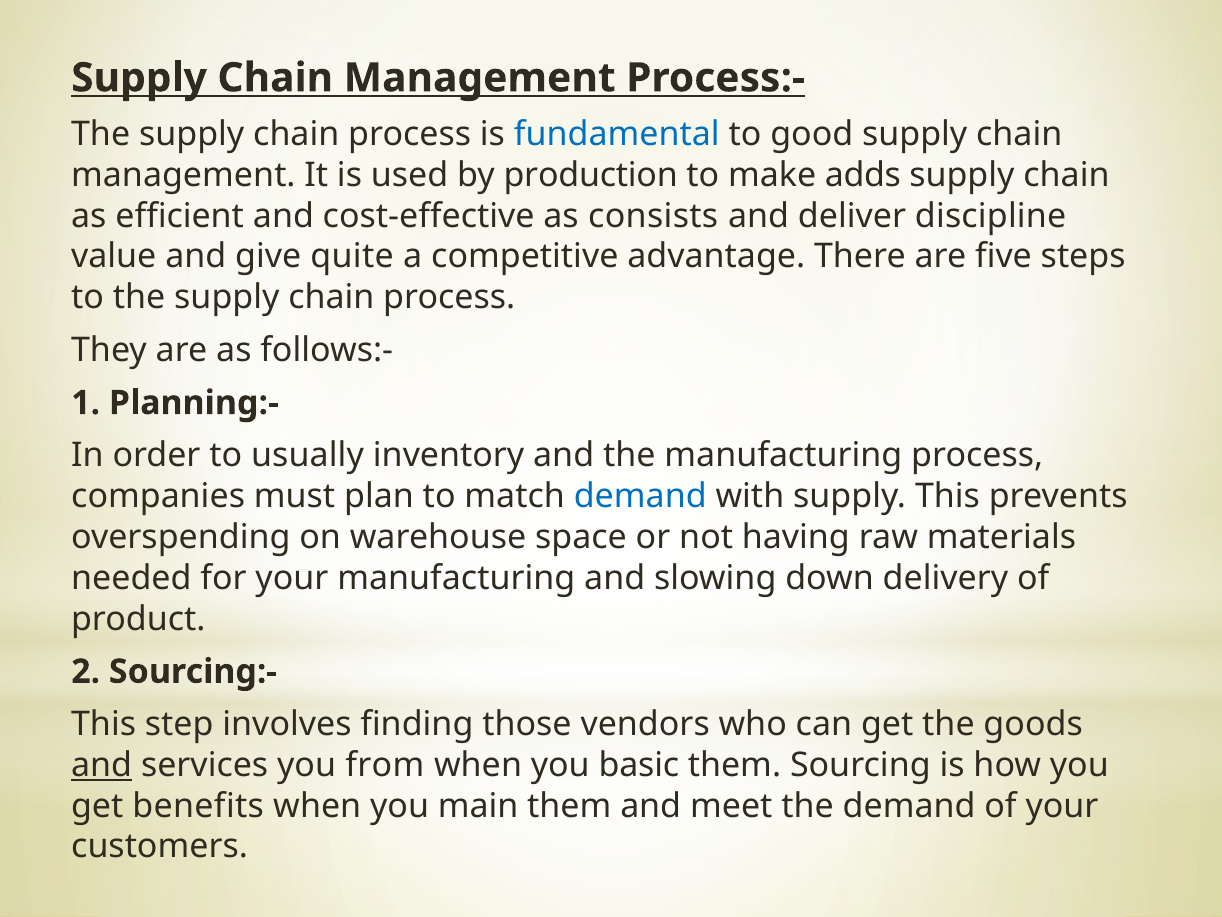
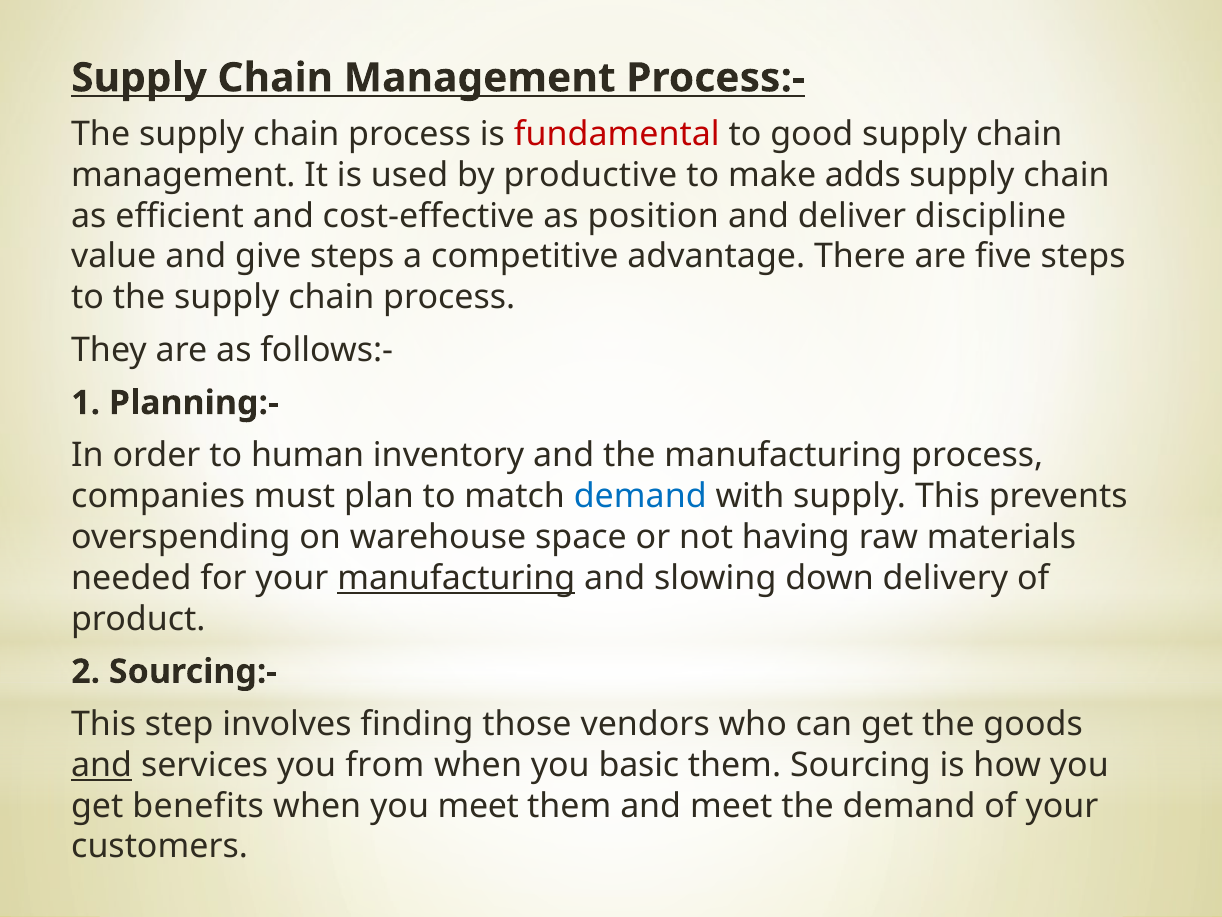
fundamental colour: blue -> red (617, 134)
production: production -> productive (590, 175)
consists: consists -> position (653, 216)
give quite: quite -> steps (352, 257)
usually: usually -> human (308, 455)
manufacturing underline: none -> present (456, 578)
you main: main -> meet (478, 806)
